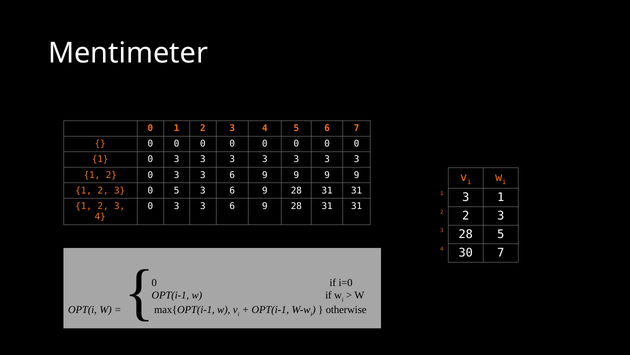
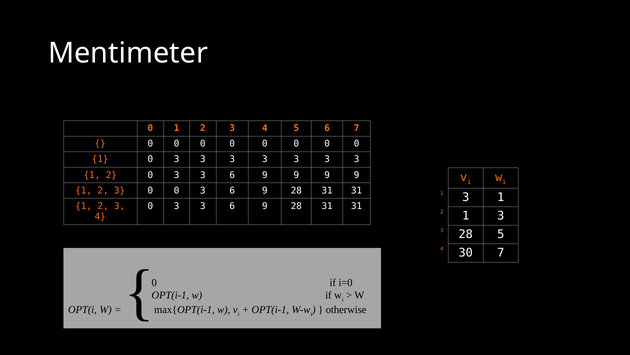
3 0 5: 5 -> 0 (177, 190)
2 2: 2 -> 1 (466, 215)
